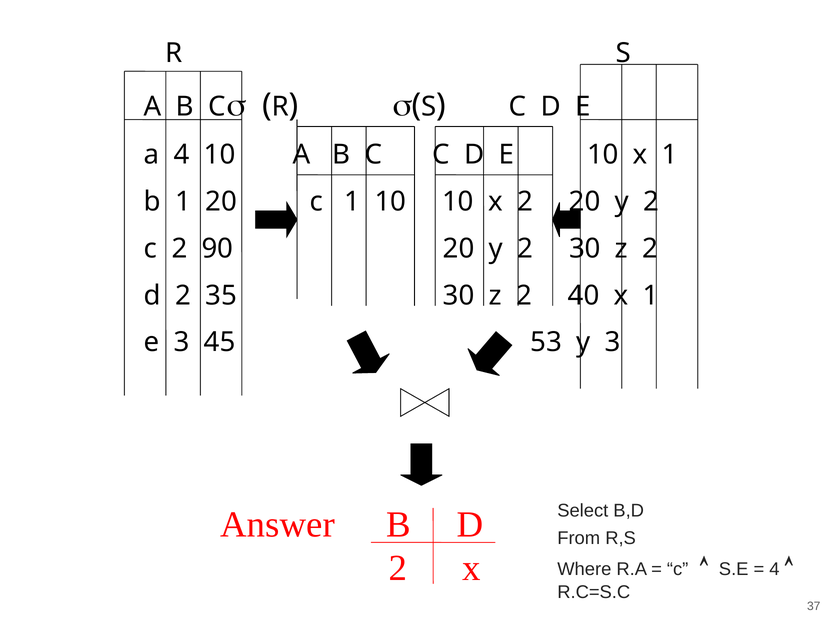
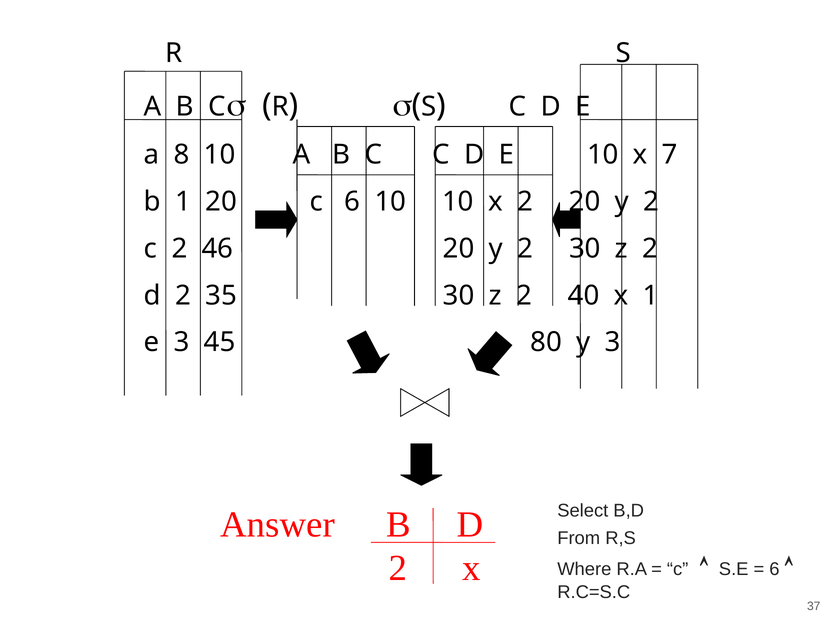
a 4: 4 -> 8 (182, 155)
10 x 1: 1 -> 7 (670, 155)
c 1: 1 -> 6 (352, 202)
90: 90 -> 46 (217, 249)
53: 53 -> 80 (546, 343)
4: 4 -> 6 (774, 570)
